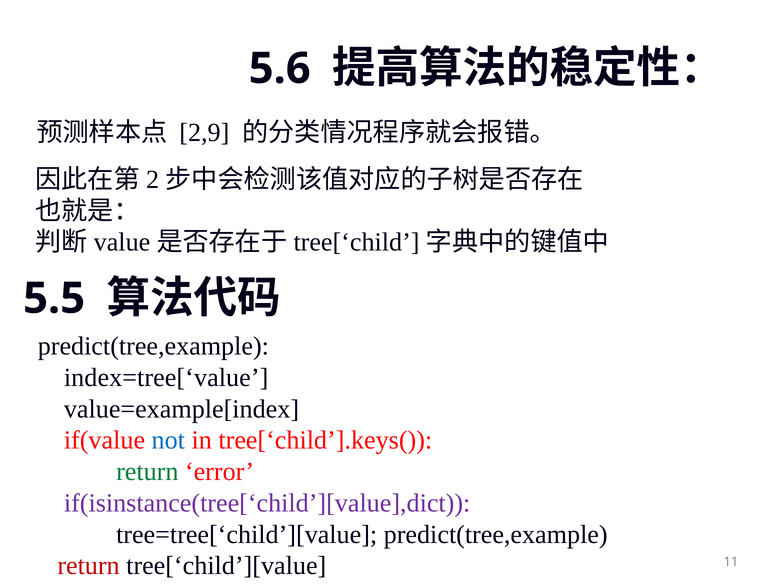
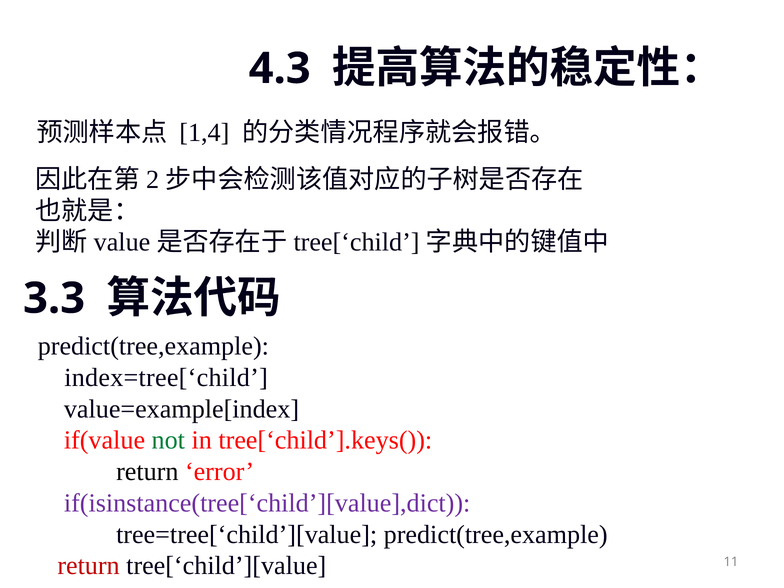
5.6: 5.6 -> 4.3 (280, 69)
2,9: 2,9 -> 1,4 (204, 132)
5.5: 5.5 -> 3.3 (54, 298)
index=tree[‘value: index=tree[‘value -> index=tree[‘child (166, 378)
not colour: blue -> green (168, 440)
return colour: green -> black (147, 472)
